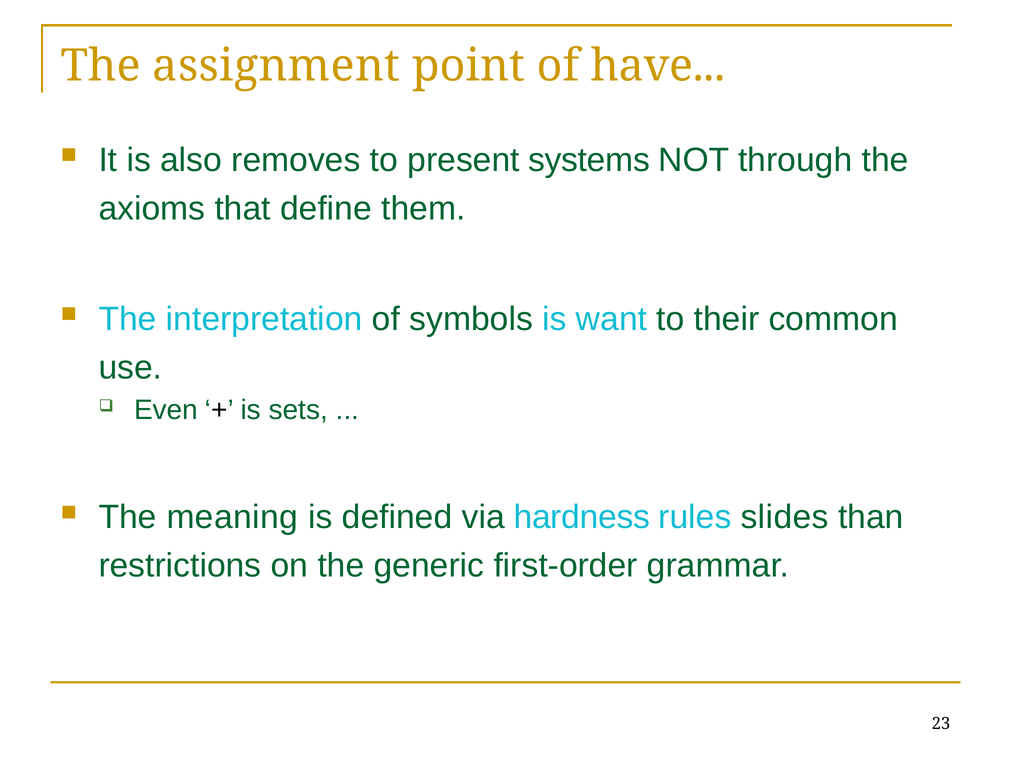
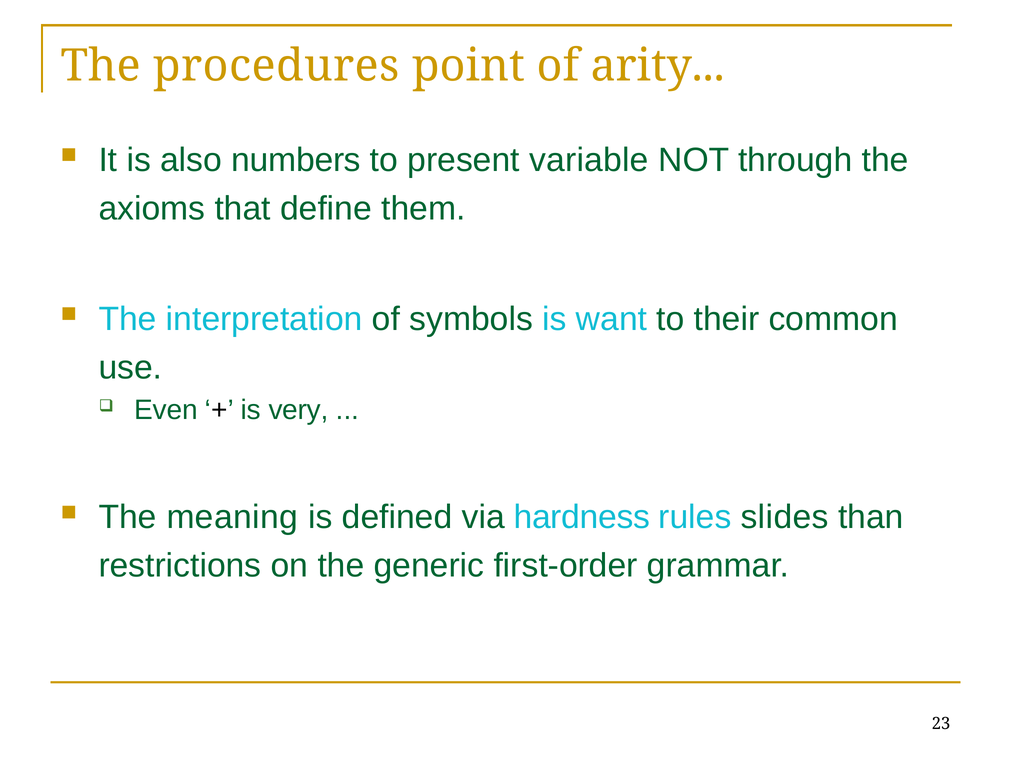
assignment: assignment -> procedures (276, 66)
have: have -> arity (658, 66)
removes: removes -> numbers (296, 160)
systems: systems -> variable (589, 160)
sets: sets -> very (298, 410)
